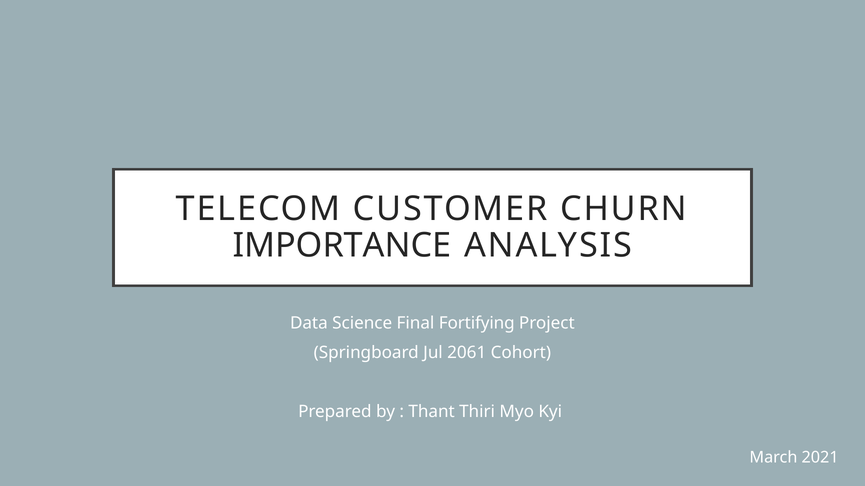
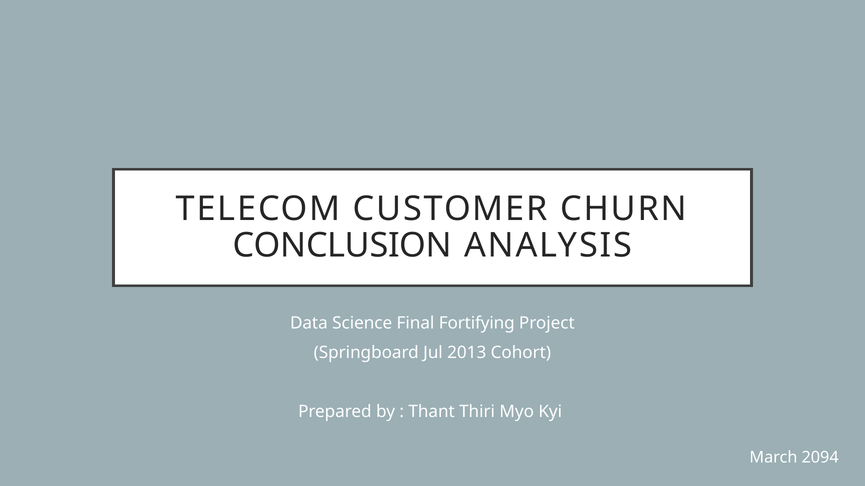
IMPORTANCE: IMPORTANCE -> CONCLUSION (342, 246)
2061: 2061 -> 2013 (467, 353)
2021: 2021 -> 2094 (820, 458)
